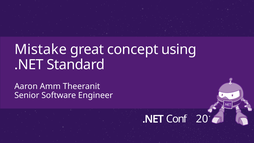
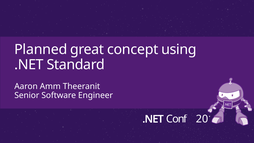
Mistake: Mistake -> Planned (41, 49)
